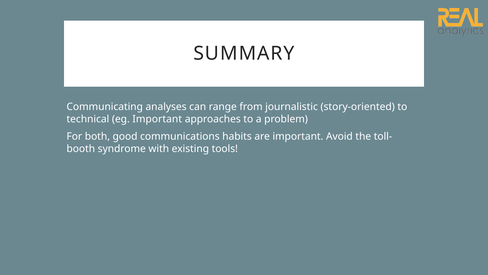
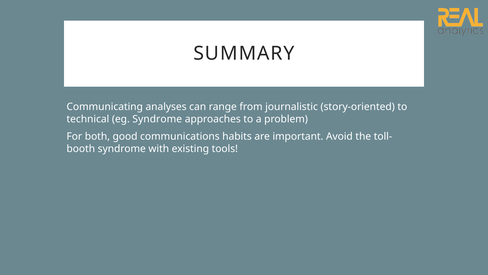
eg Important: Important -> Syndrome (157, 119)
